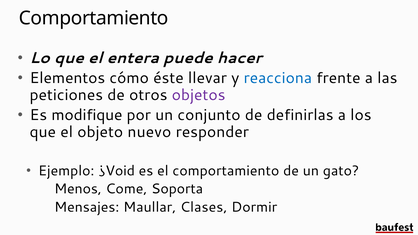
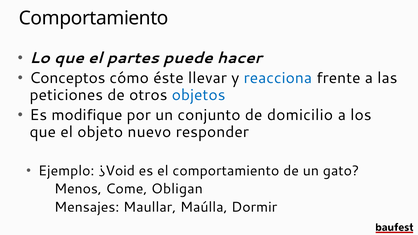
entera: entera -> partes (133, 58)
Elementos: Elementos -> Conceptos (67, 78)
objetos colour: purple -> blue (199, 95)
definirlas: definirlas -> domicilio (300, 115)
Soporta: Soporta -> Obligan (177, 189)
Clases: Clases -> Maúlla (204, 207)
